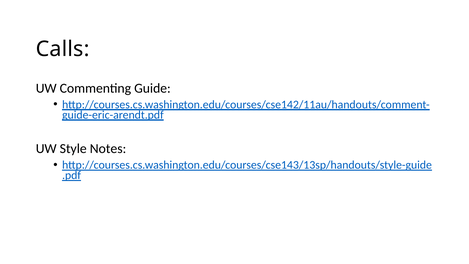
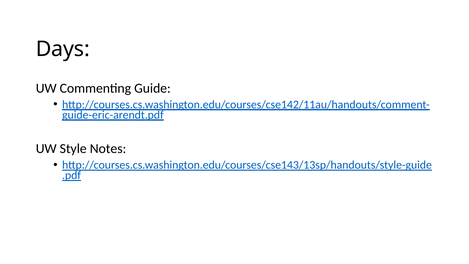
Calls: Calls -> Days (63, 49)
